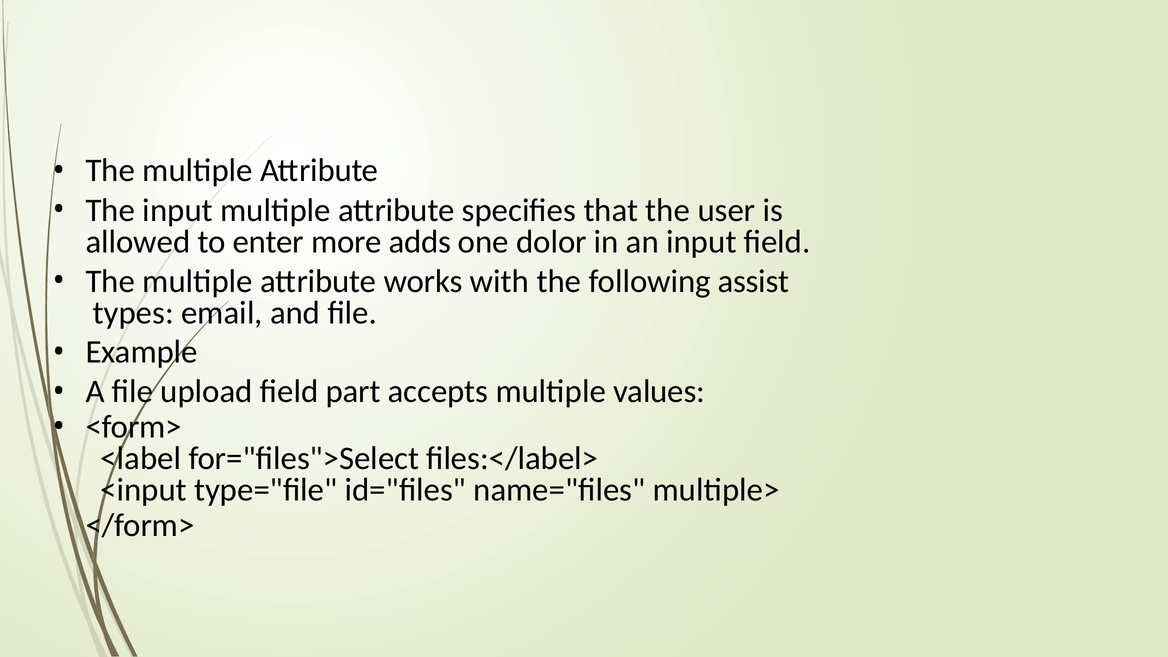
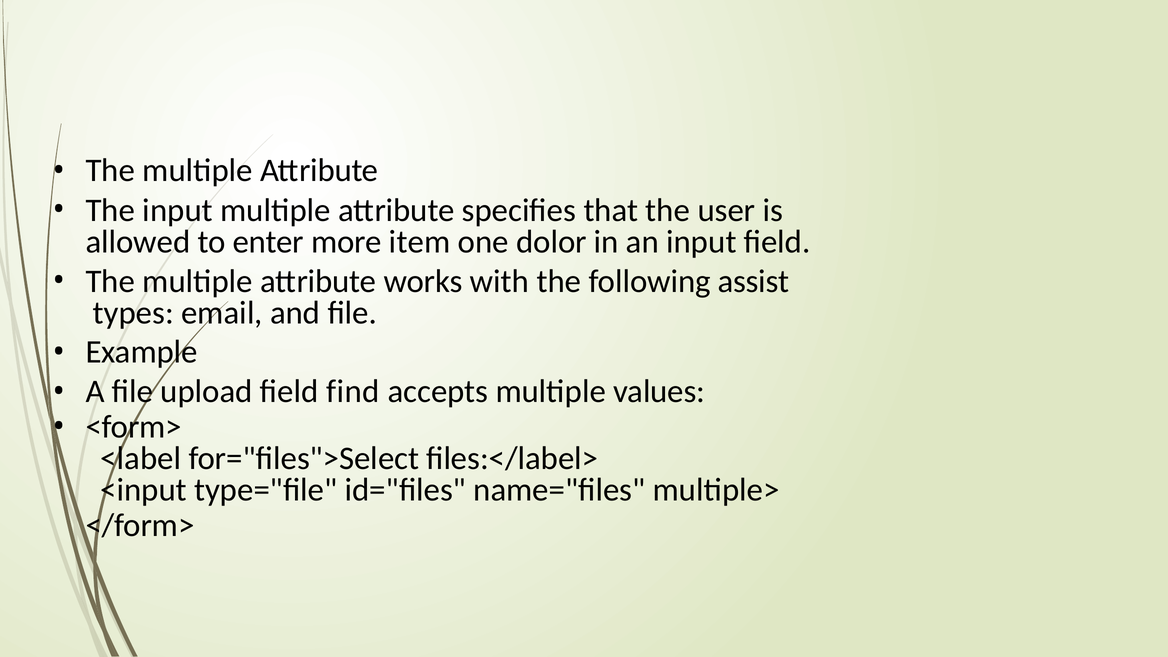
adds: adds -> item (420, 242)
part: part -> find (353, 392)
